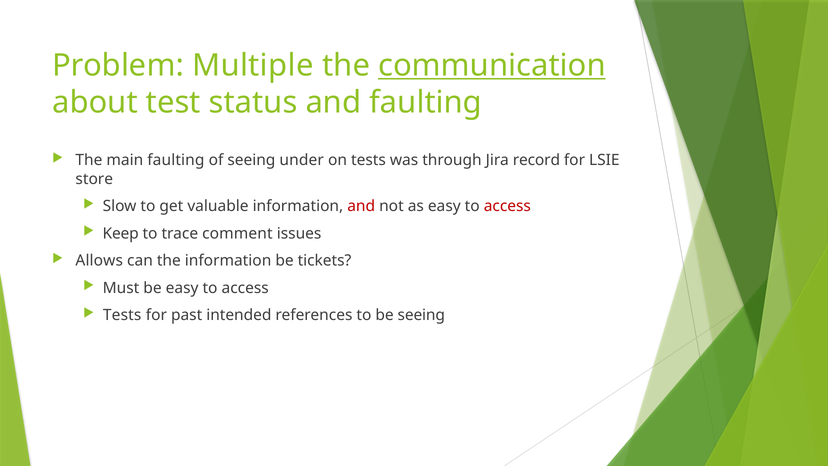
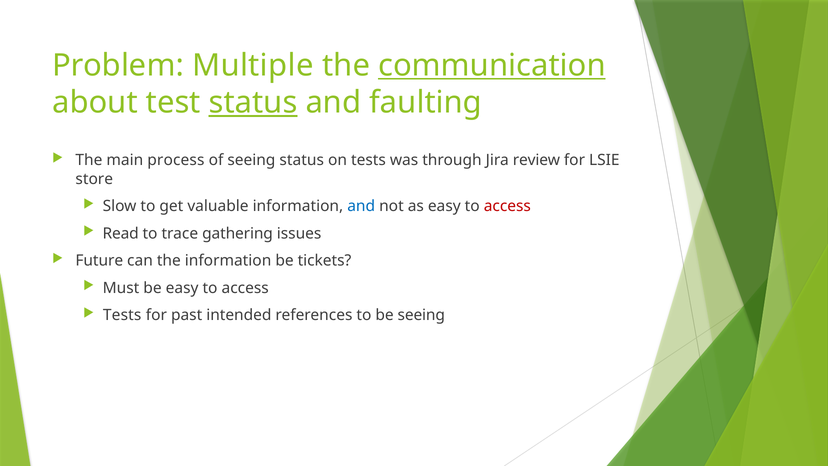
status underline: none -> present (253, 103)
main faulting: faulting -> process (176, 160)
seeing under: under -> status (302, 160)
record: record -> review (536, 160)
and colour: red -> blue (361, 206)
Keep: Keep -> Read (121, 233)
comment: comment -> gathering (238, 233)
Allows: Allows -> Future (99, 261)
